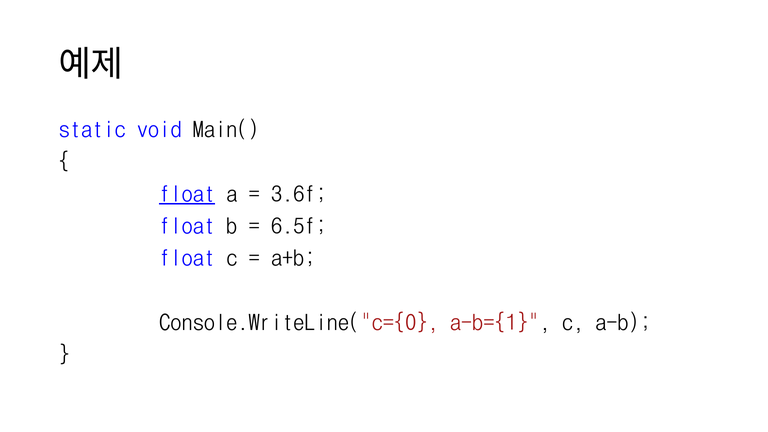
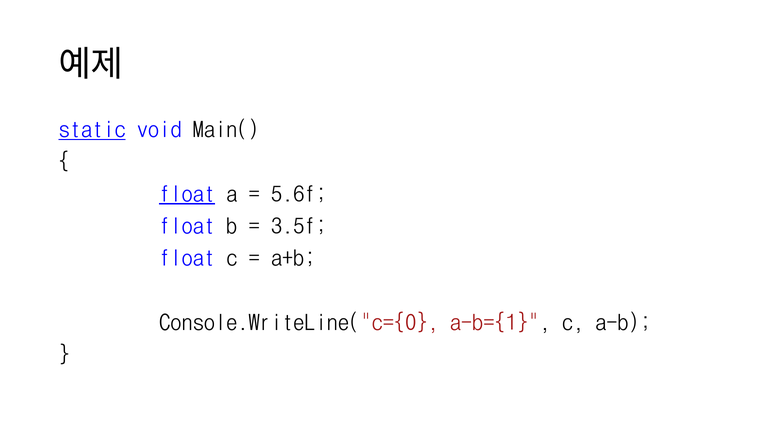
static underline: none -> present (92, 130)
3.6f: 3.6f -> 5.6f (299, 194)
6.5f: 6.5f -> 3.5f (299, 226)
